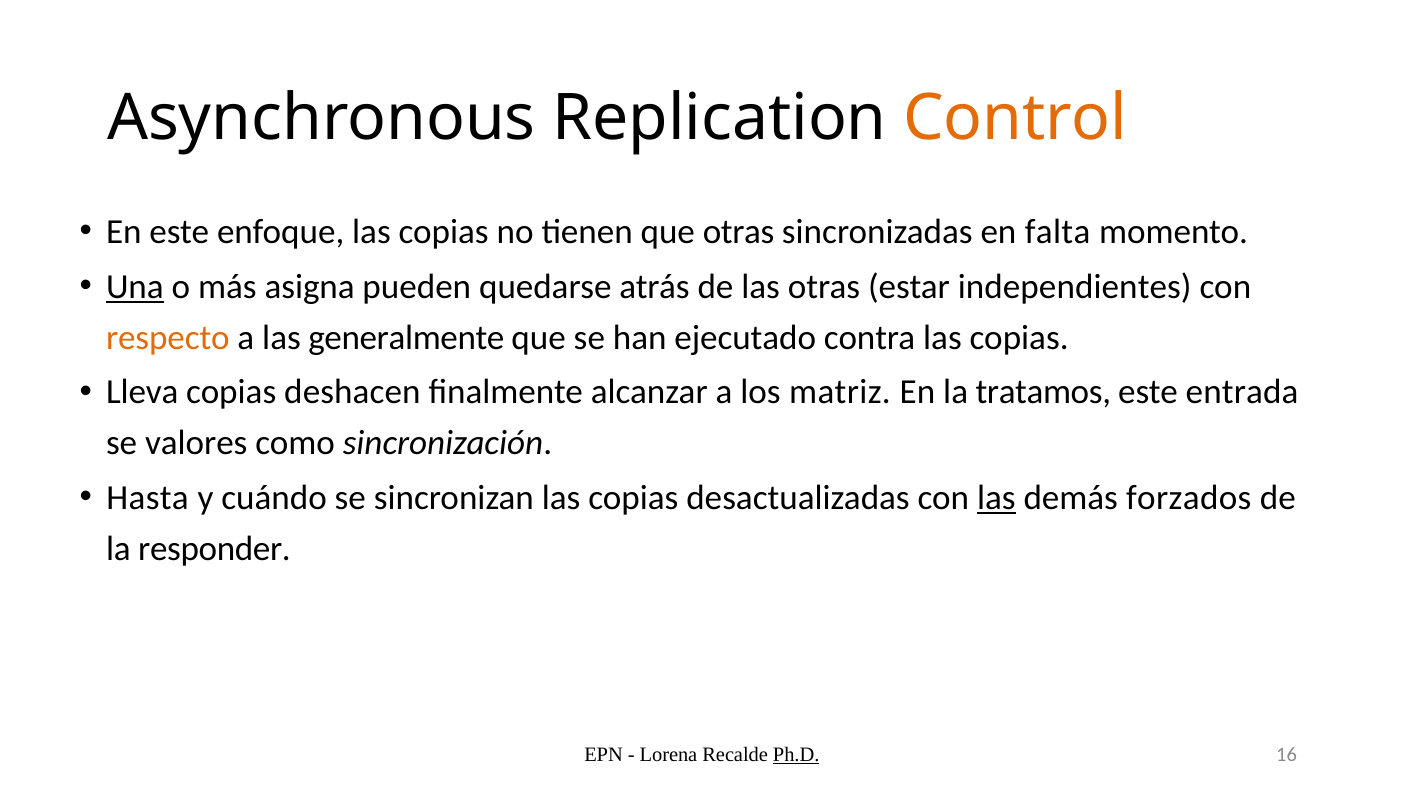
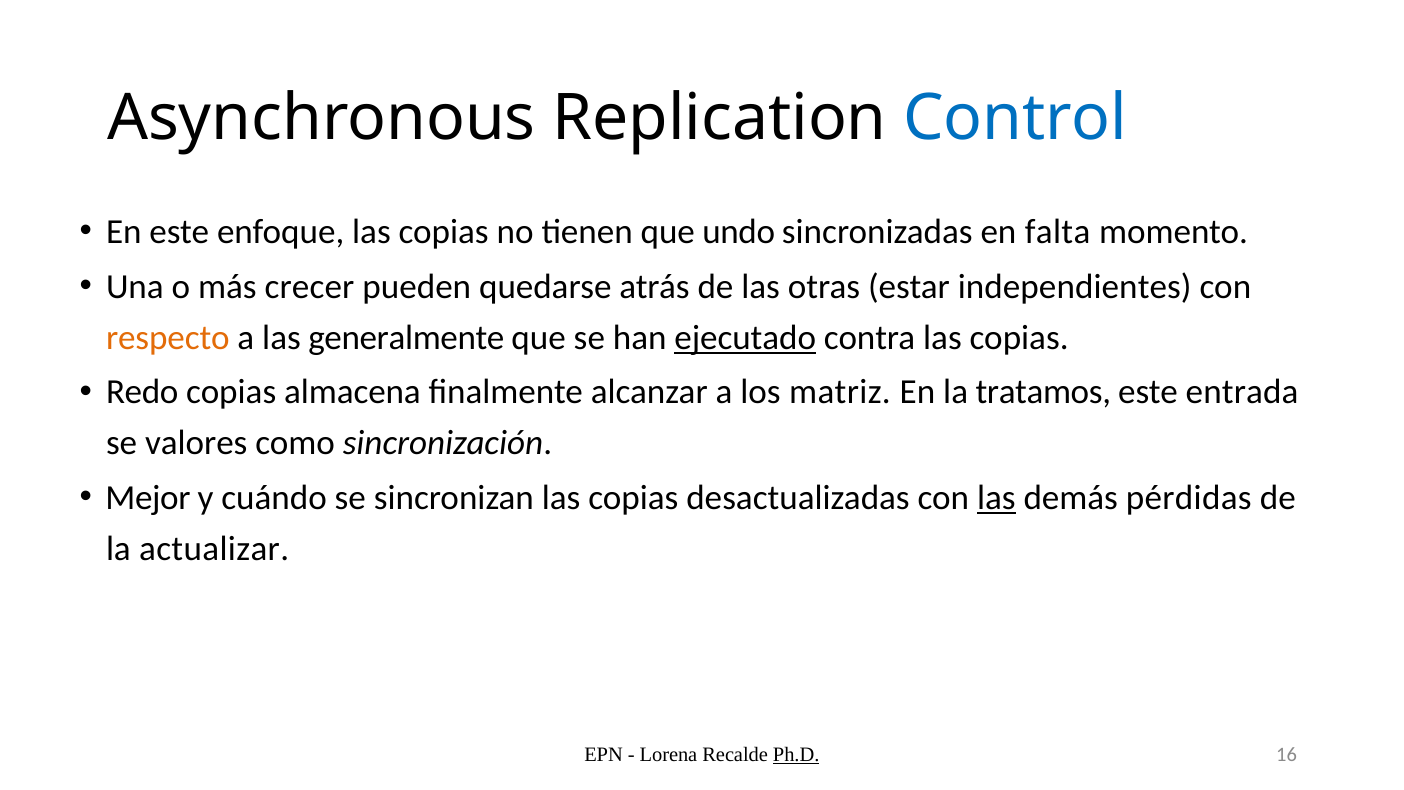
Control colour: orange -> blue (1015, 118)
que otras: otras -> undo (739, 232)
Una underline: present -> none (135, 287)
asigna: asigna -> crecer (310, 287)
ejecutado underline: none -> present (745, 337)
Lleva: Lleva -> Redo (142, 392)
deshacen: deshacen -> almacena (353, 392)
Hasta: Hasta -> Mejor (148, 498)
forzados: forzados -> pérdidas (1189, 498)
responder: responder -> actualizar (214, 548)
